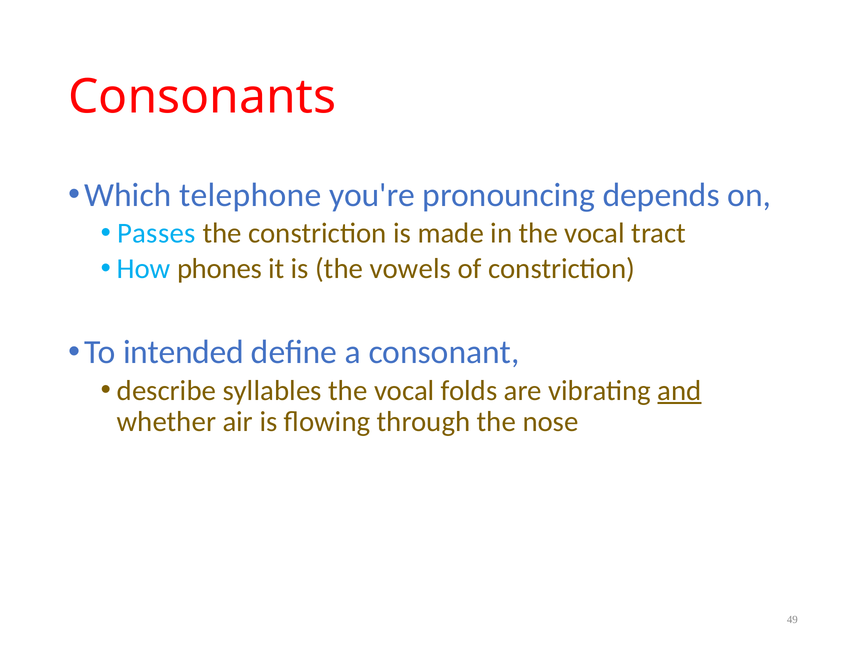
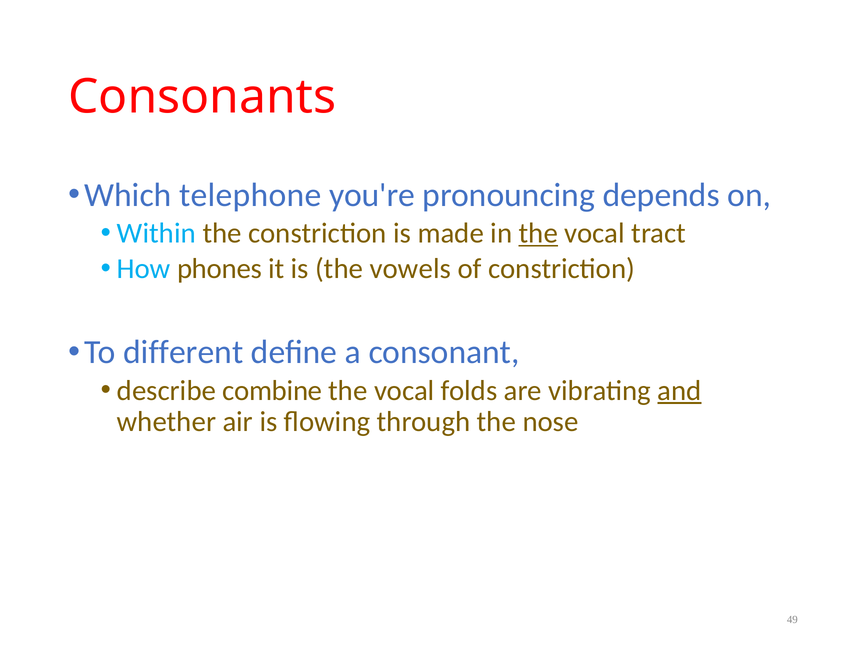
Passes: Passes -> Within (156, 233)
the underline: none -> present (538, 233)
intended: intended -> different (183, 353)
syllables: syllables -> combine (272, 391)
